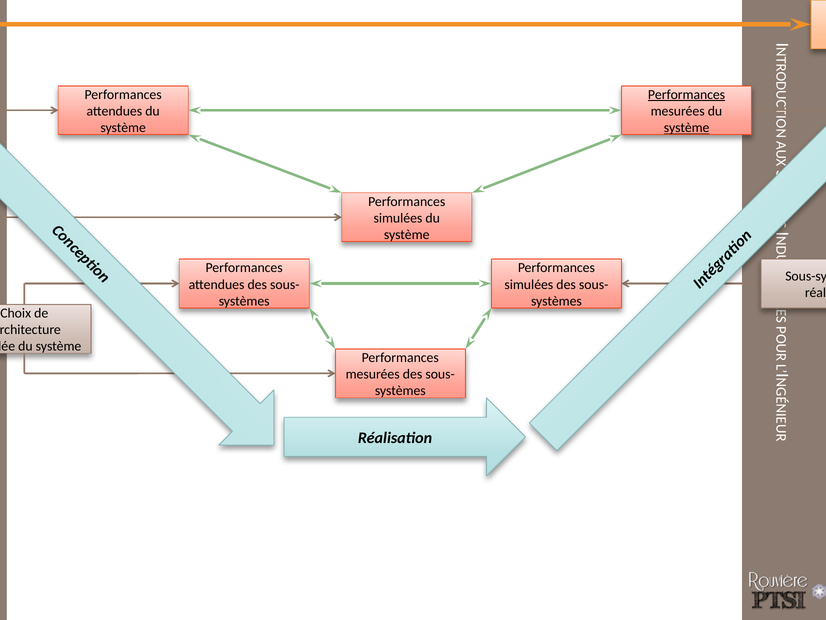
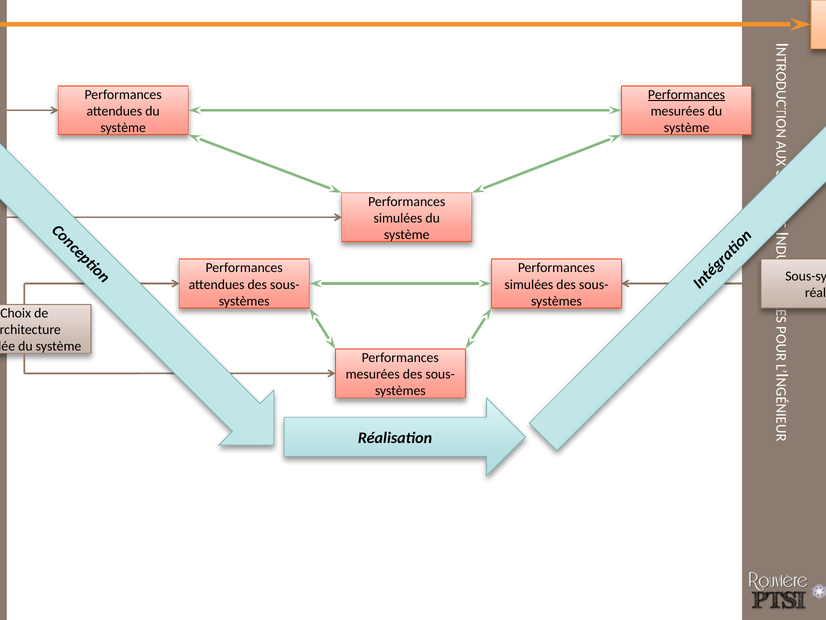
système underline: present -> none (687, 128)
